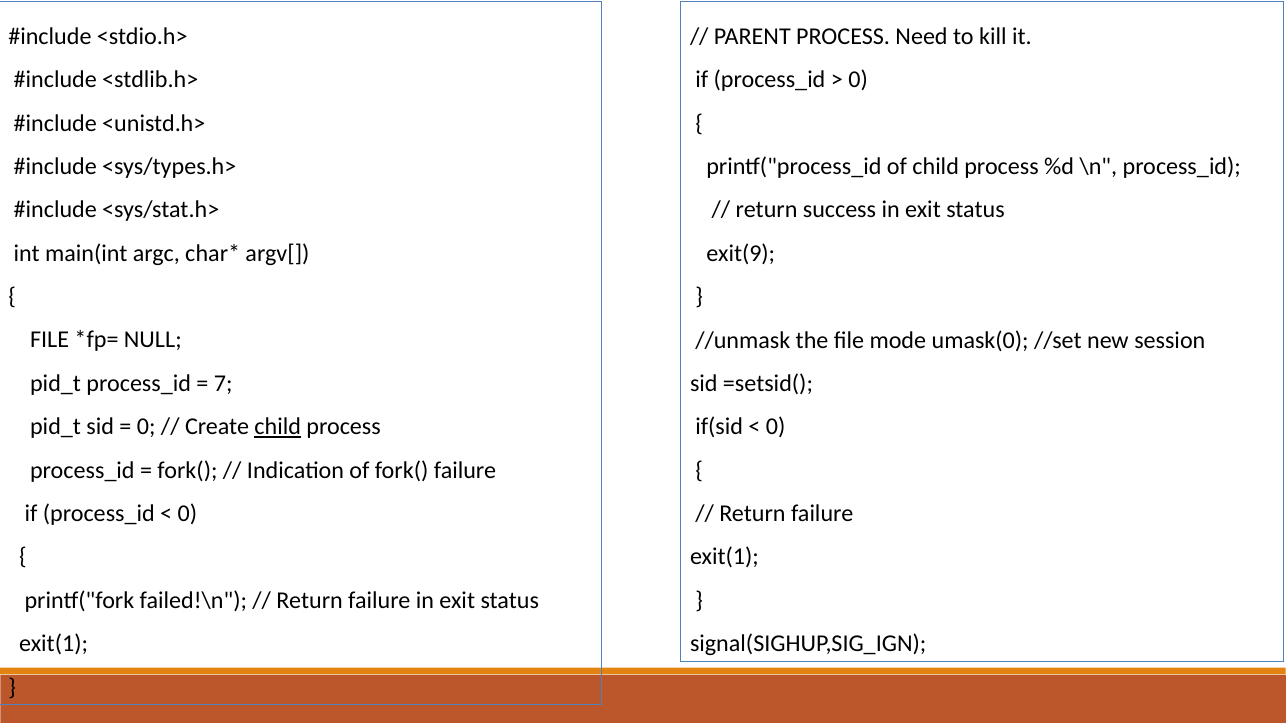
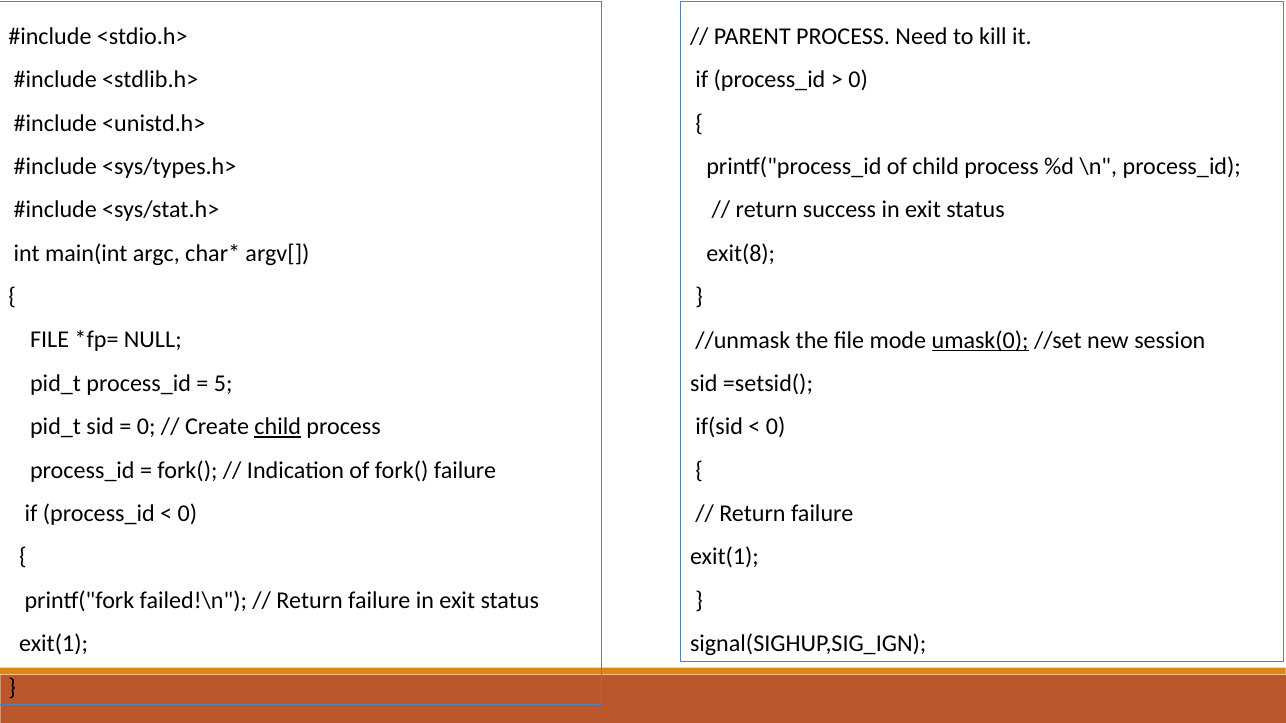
exit(9: exit(9 -> exit(8 (741, 253)
umask(0 underline: none -> present (980, 340)
7: 7 -> 5 (223, 384)
